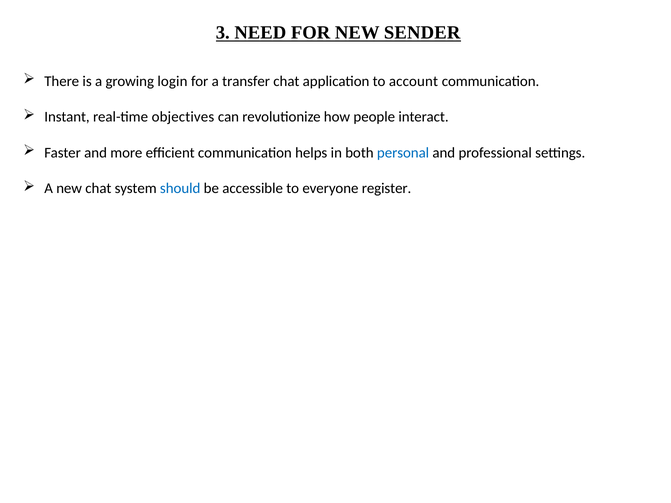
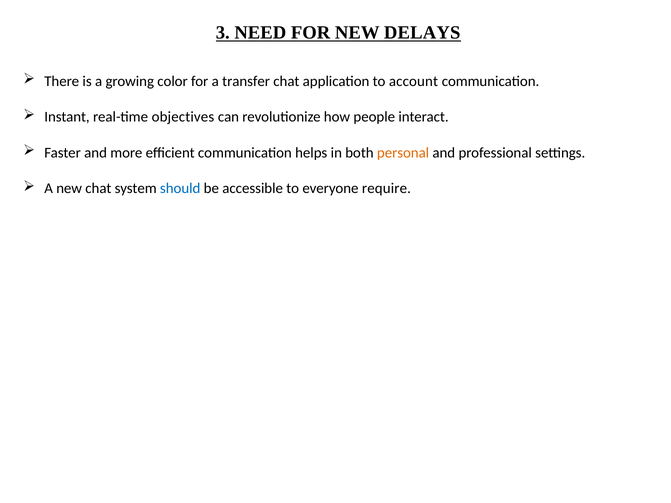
SENDER: SENDER -> DELAYS (422, 33)
login: login -> color (173, 81)
personal colour: blue -> orange (403, 153)
register: register -> require (386, 189)
